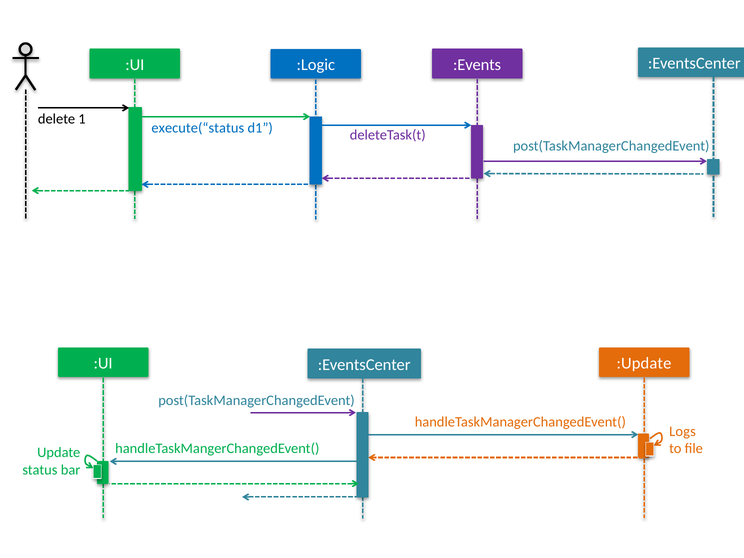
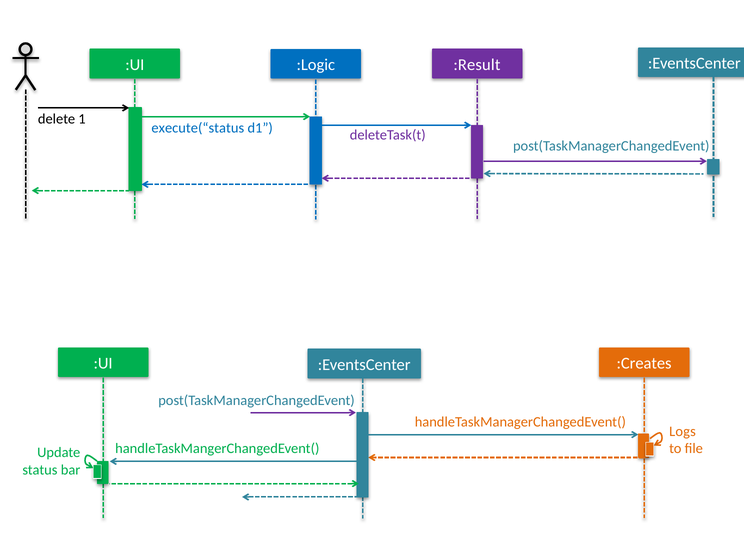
:Events: :Events -> :Result (477, 65)
:Update: :Update -> :Creates (644, 363)
